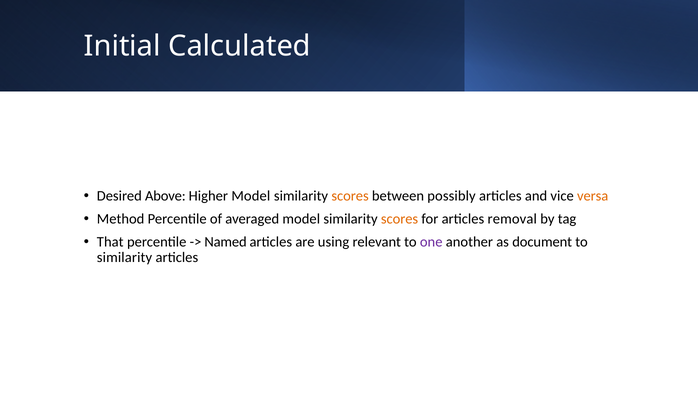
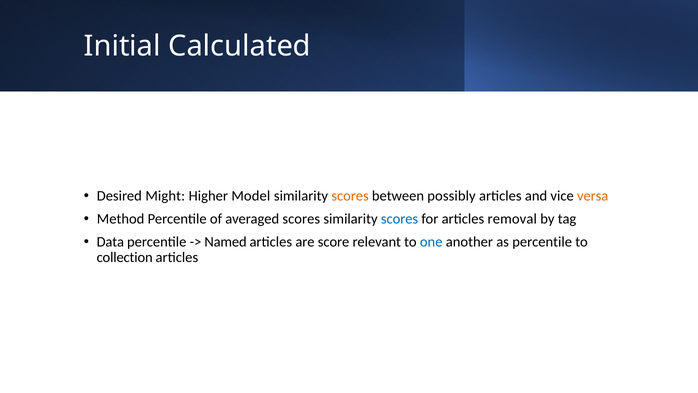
Above: Above -> Might (165, 196)
averaged model: model -> scores (301, 219)
scores colour: orange -> blue (400, 219)
That: That -> Data (110, 242)
using: using -> score (334, 242)
one colour: purple -> blue (431, 242)
as document: document -> percentile (542, 242)
similarity: similarity -> collection (125, 257)
